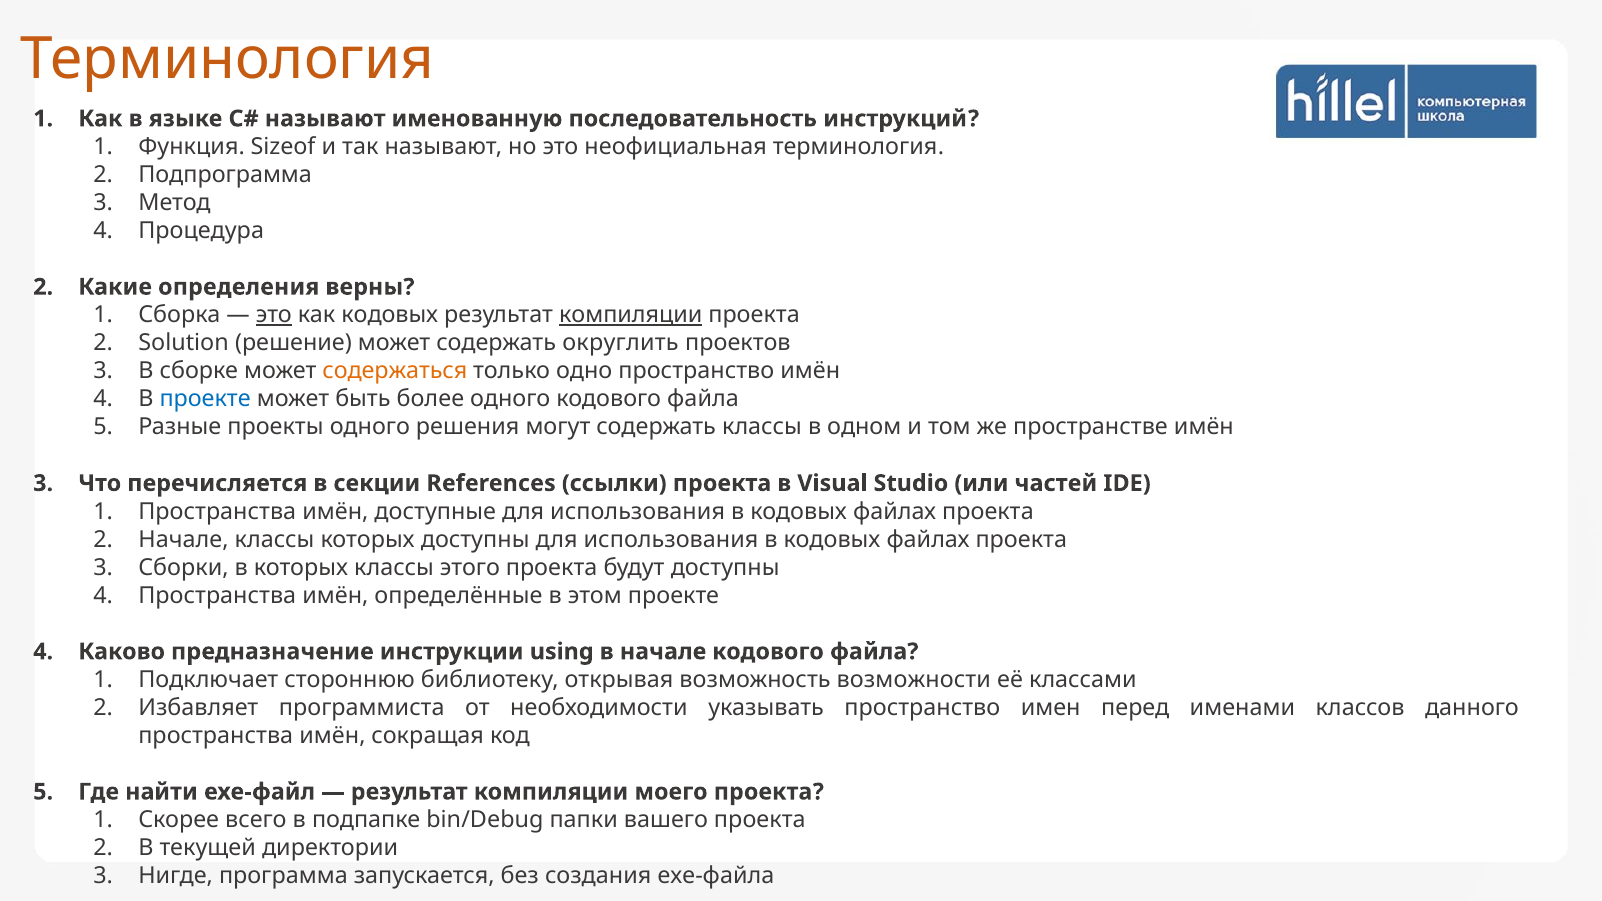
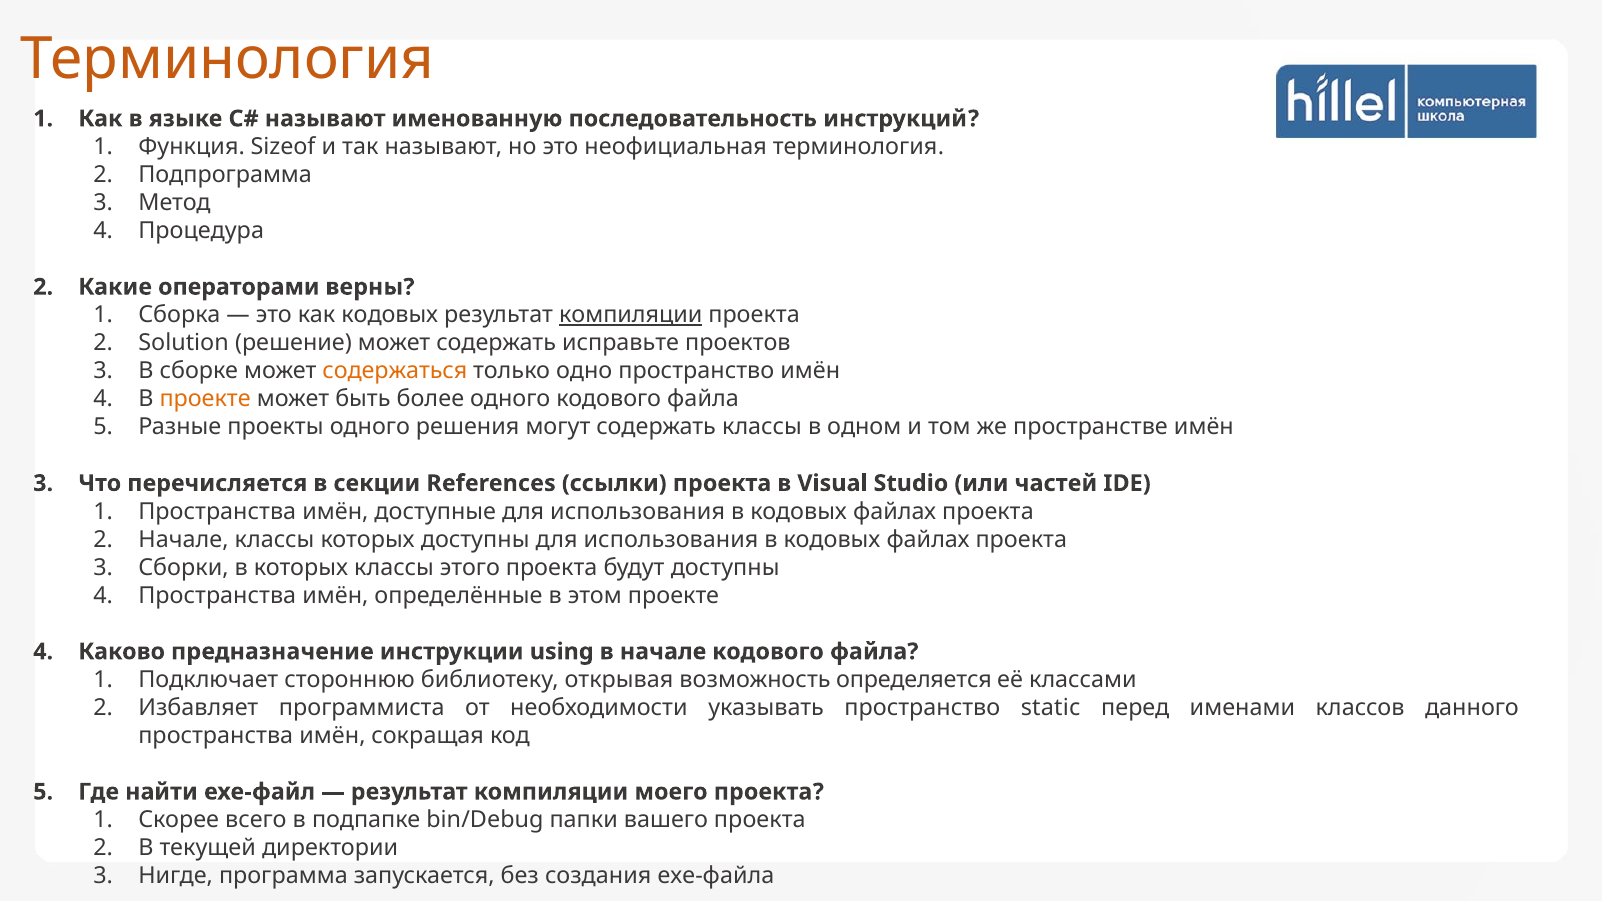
определения: определения -> операторами (239, 287)
это underline: present -> none (274, 315)
округлить: округлить -> исправьте (621, 343)
проекте colour: blue -> orange (205, 399)
возможности: возможности -> определяется (914, 680)
имен: имен -> static (1051, 708)
